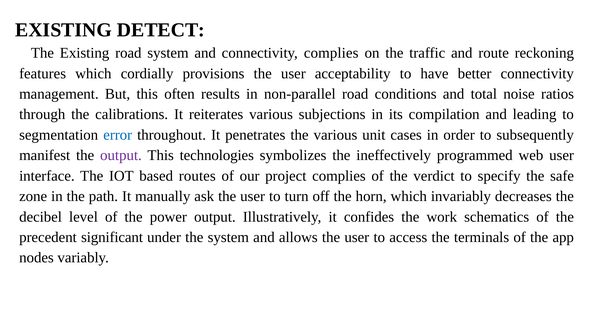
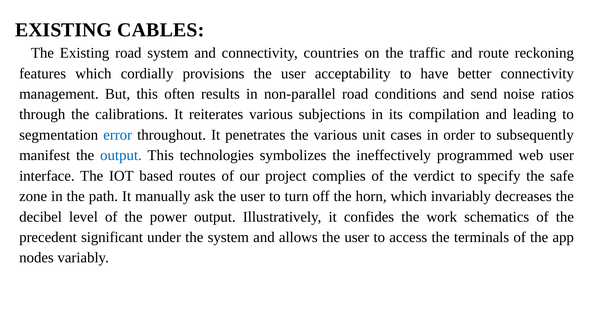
DETECT: DETECT -> CABLES (161, 30)
connectivity complies: complies -> countries (331, 53)
total: total -> send (484, 94)
output colour: purple -> blue (121, 155)
